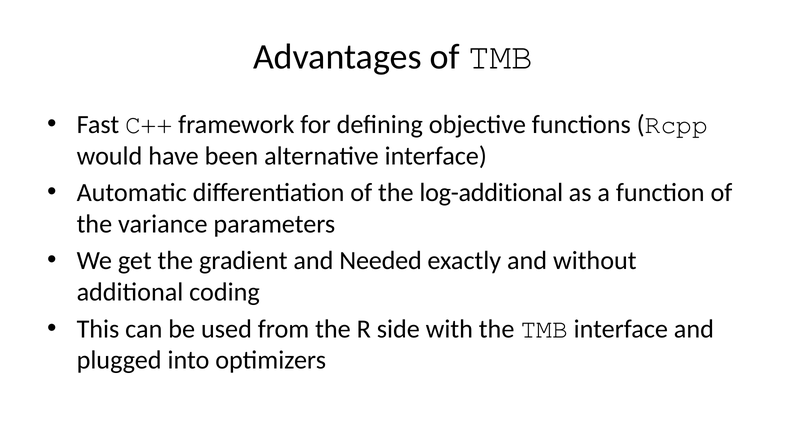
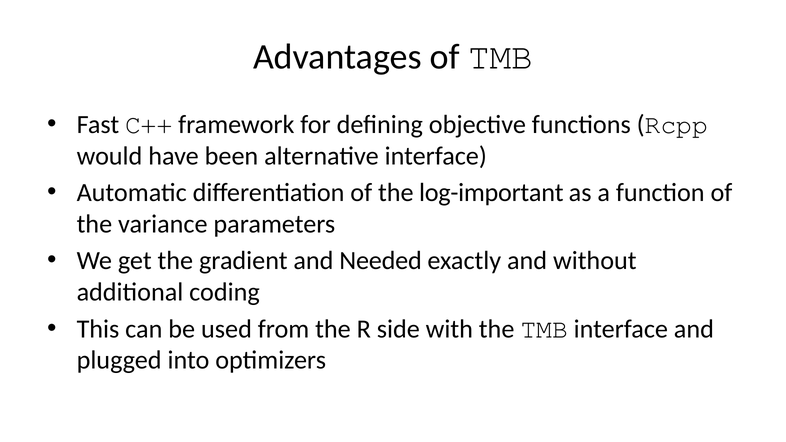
log-additional: log-additional -> log-important (491, 193)
